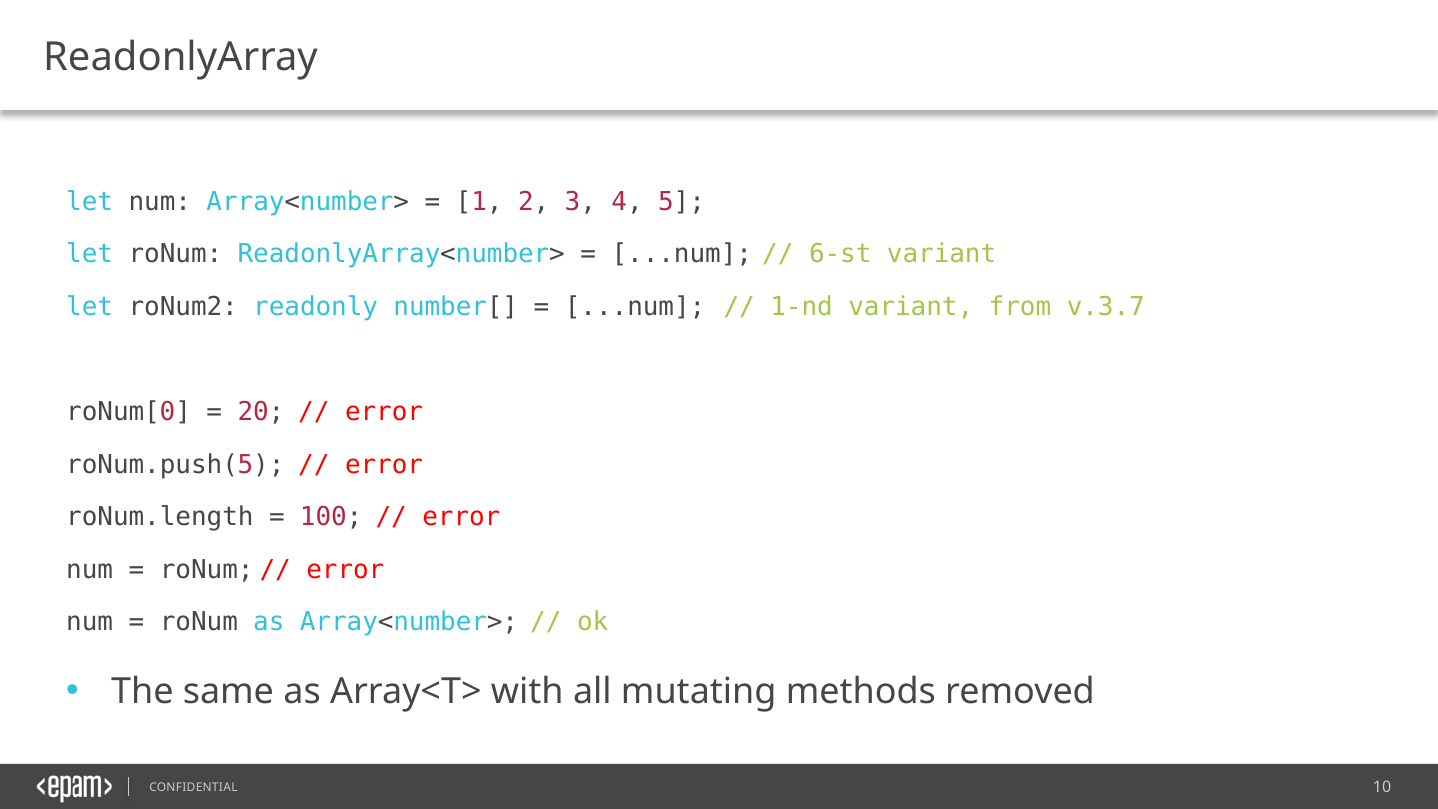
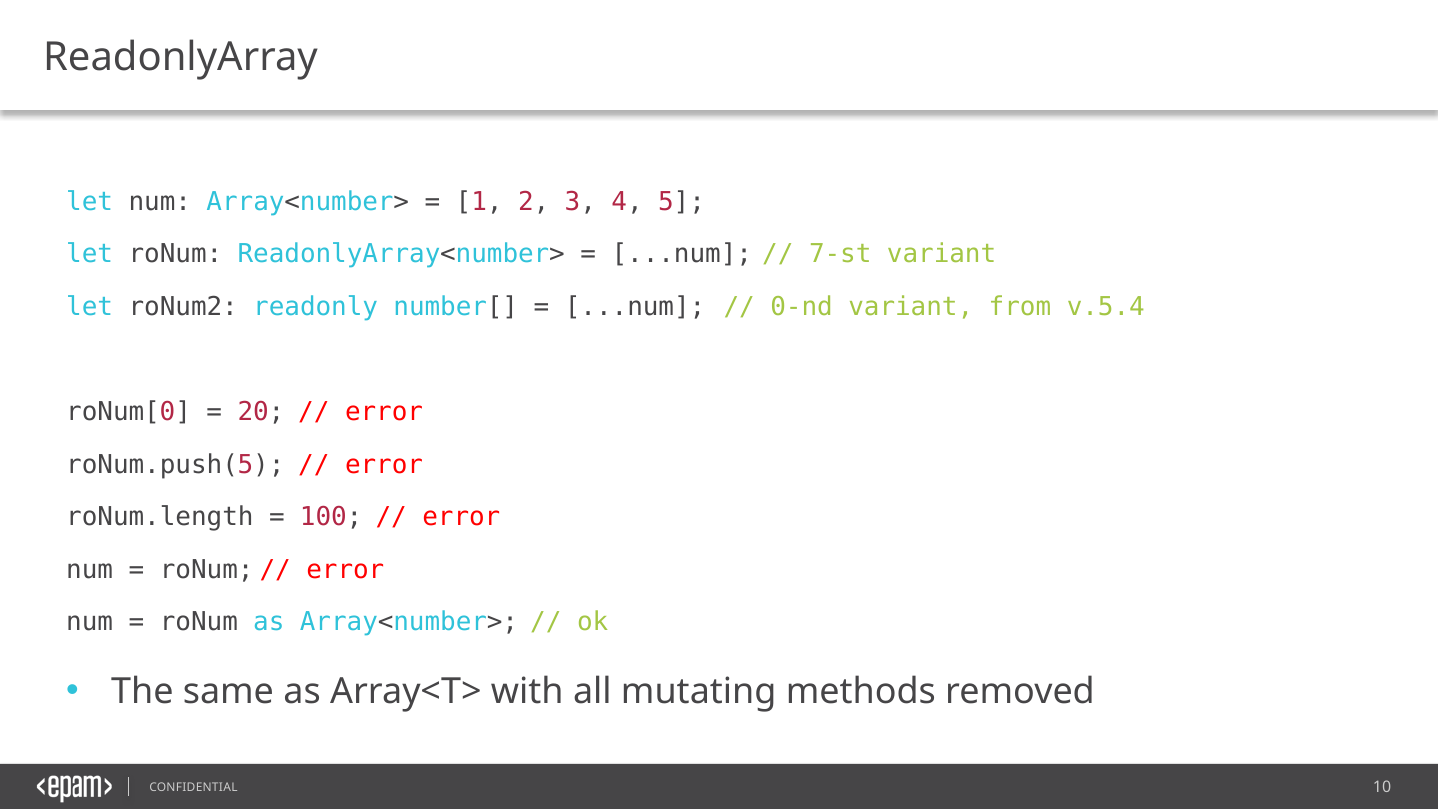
6-st: 6-st -> 7-st (840, 254)
1-nd: 1-nd -> 0-nd (802, 307)
v.3.7: v.3.7 -> v.5.4 (1106, 307)
